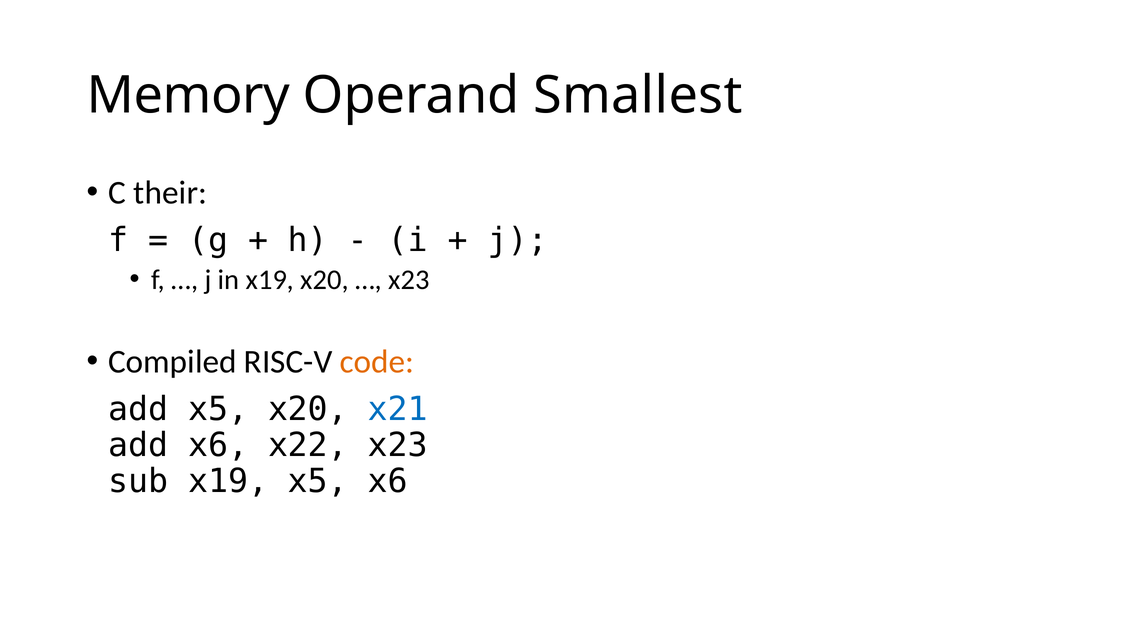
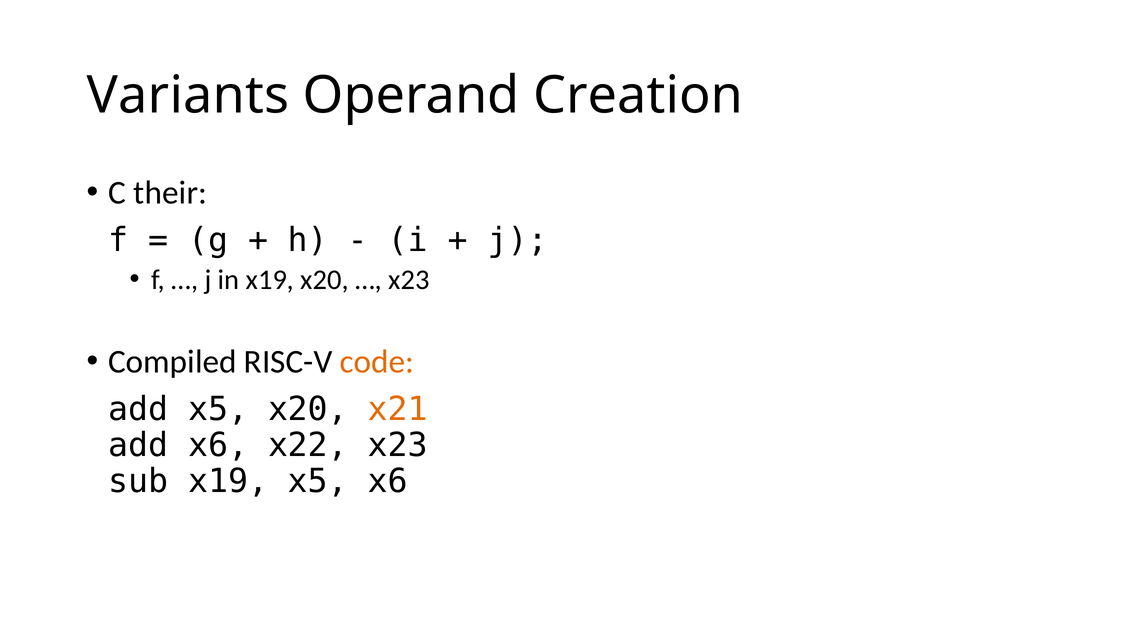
Memory: Memory -> Variants (188, 96)
Smallest: Smallest -> Creation (638, 96)
x21 colour: blue -> orange (398, 410)
